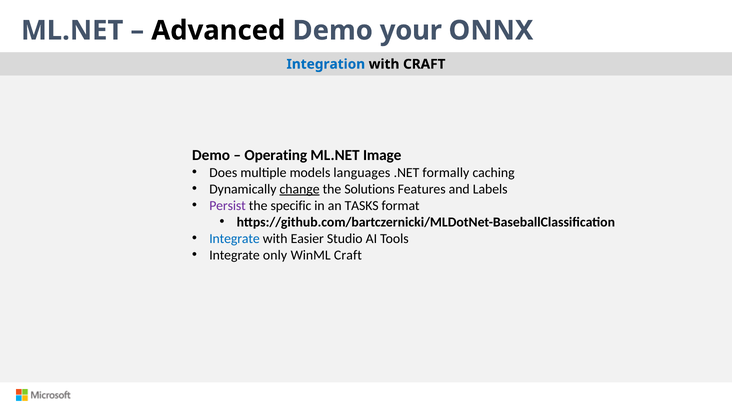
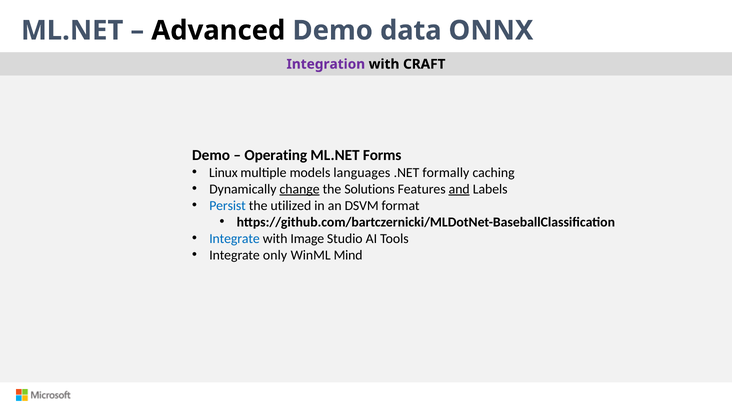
your: your -> data (411, 30)
Integration colour: blue -> purple (326, 64)
Image: Image -> Forms (382, 155)
Does: Does -> Linux (223, 173)
and underline: none -> present (459, 189)
Persist colour: purple -> blue (228, 206)
specific: specific -> utilized (291, 206)
TASKS: TASKS -> DSVM (362, 206)
Easier: Easier -> Image (307, 238)
WinML Craft: Craft -> Mind (348, 255)
